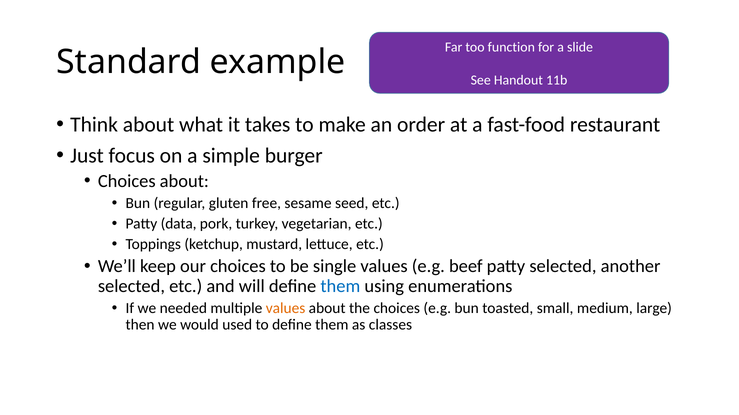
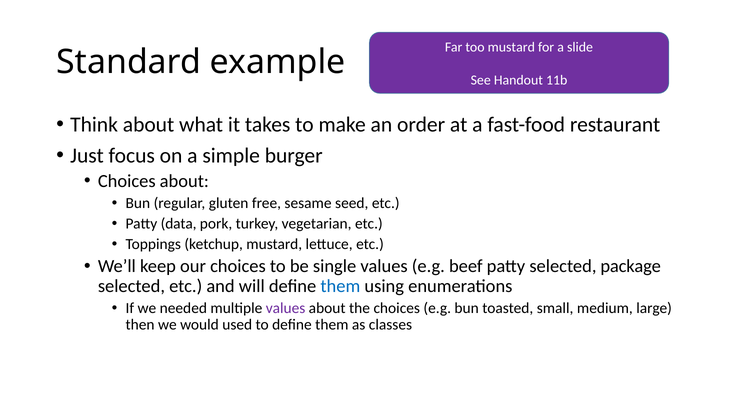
too function: function -> mustard (511, 47)
another: another -> package (631, 267)
values colour: orange -> purple (286, 309)
